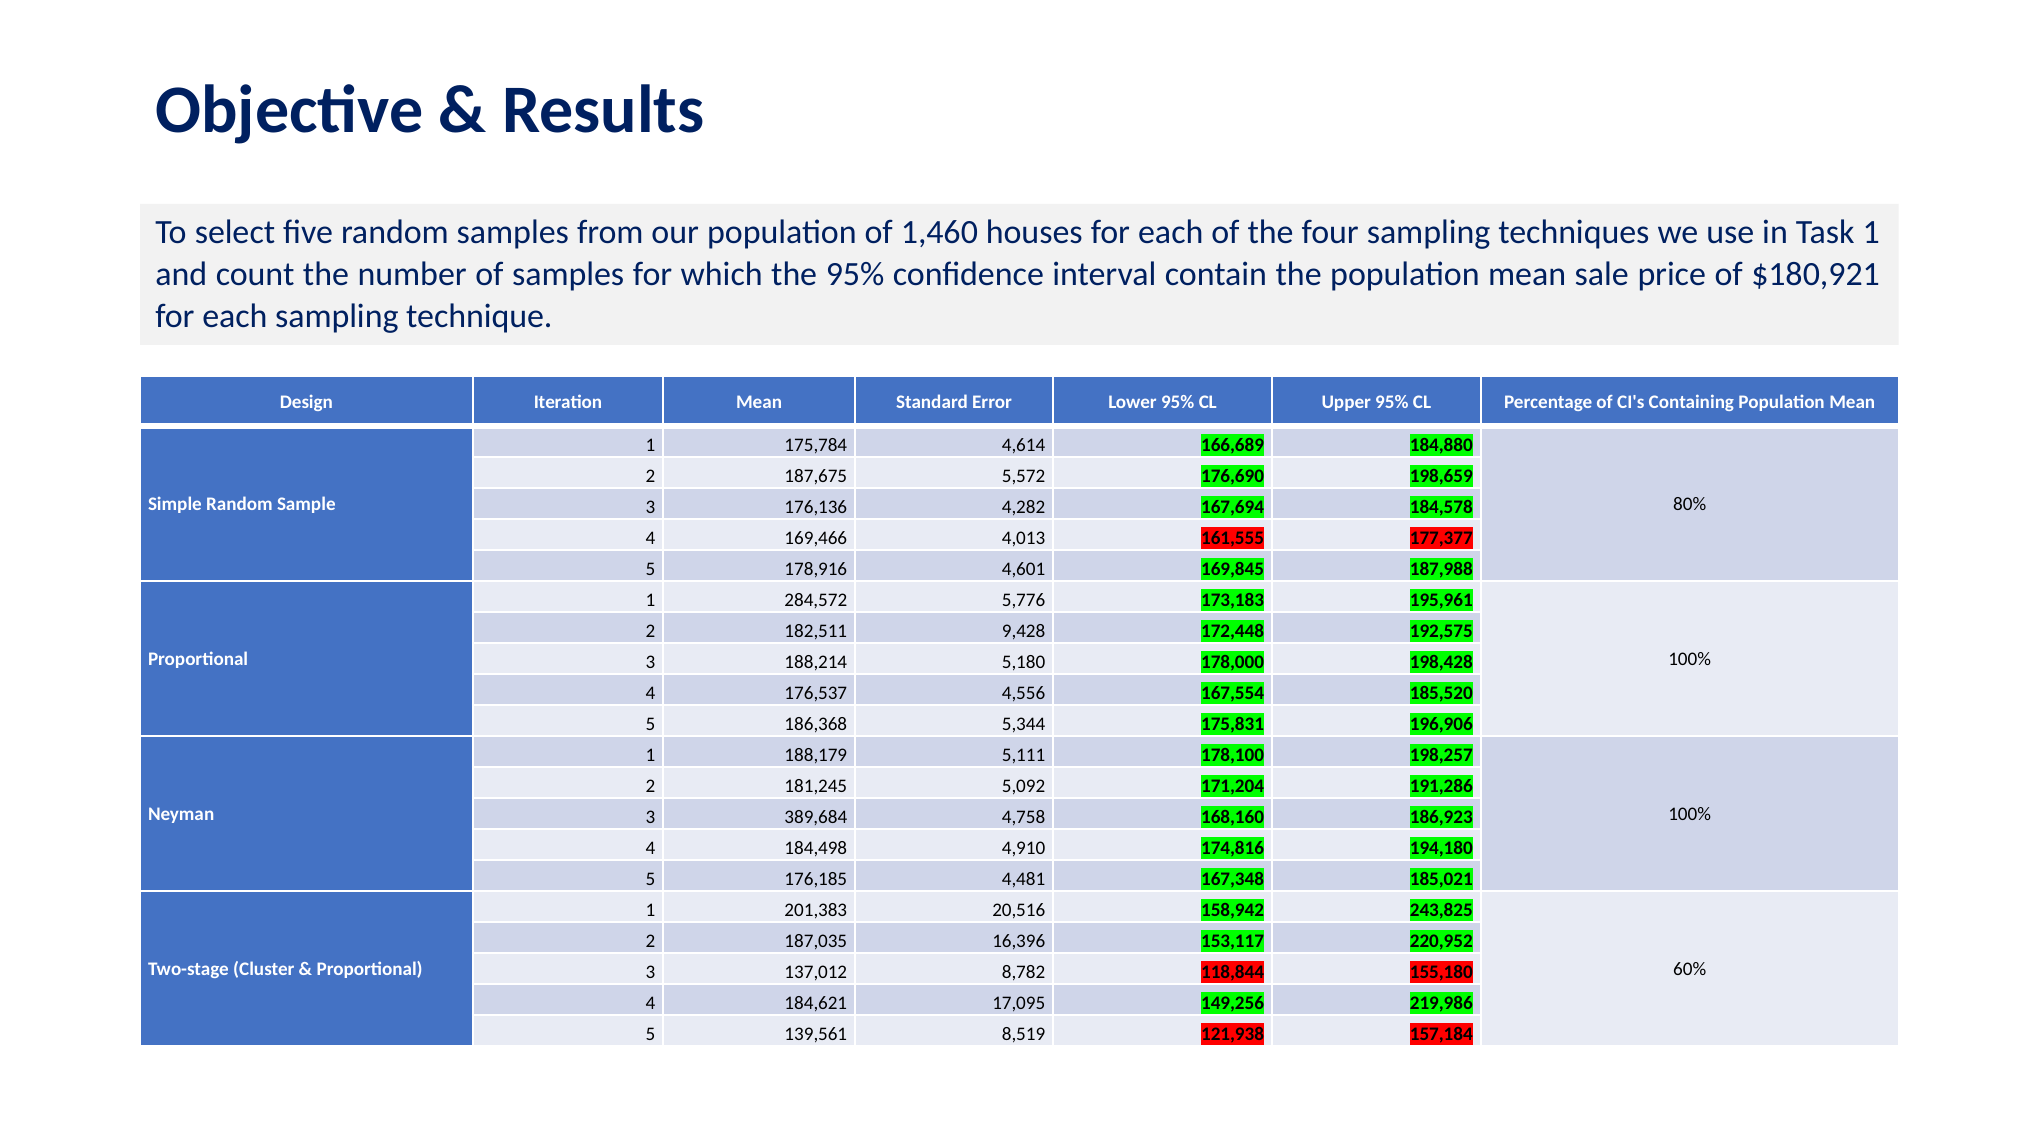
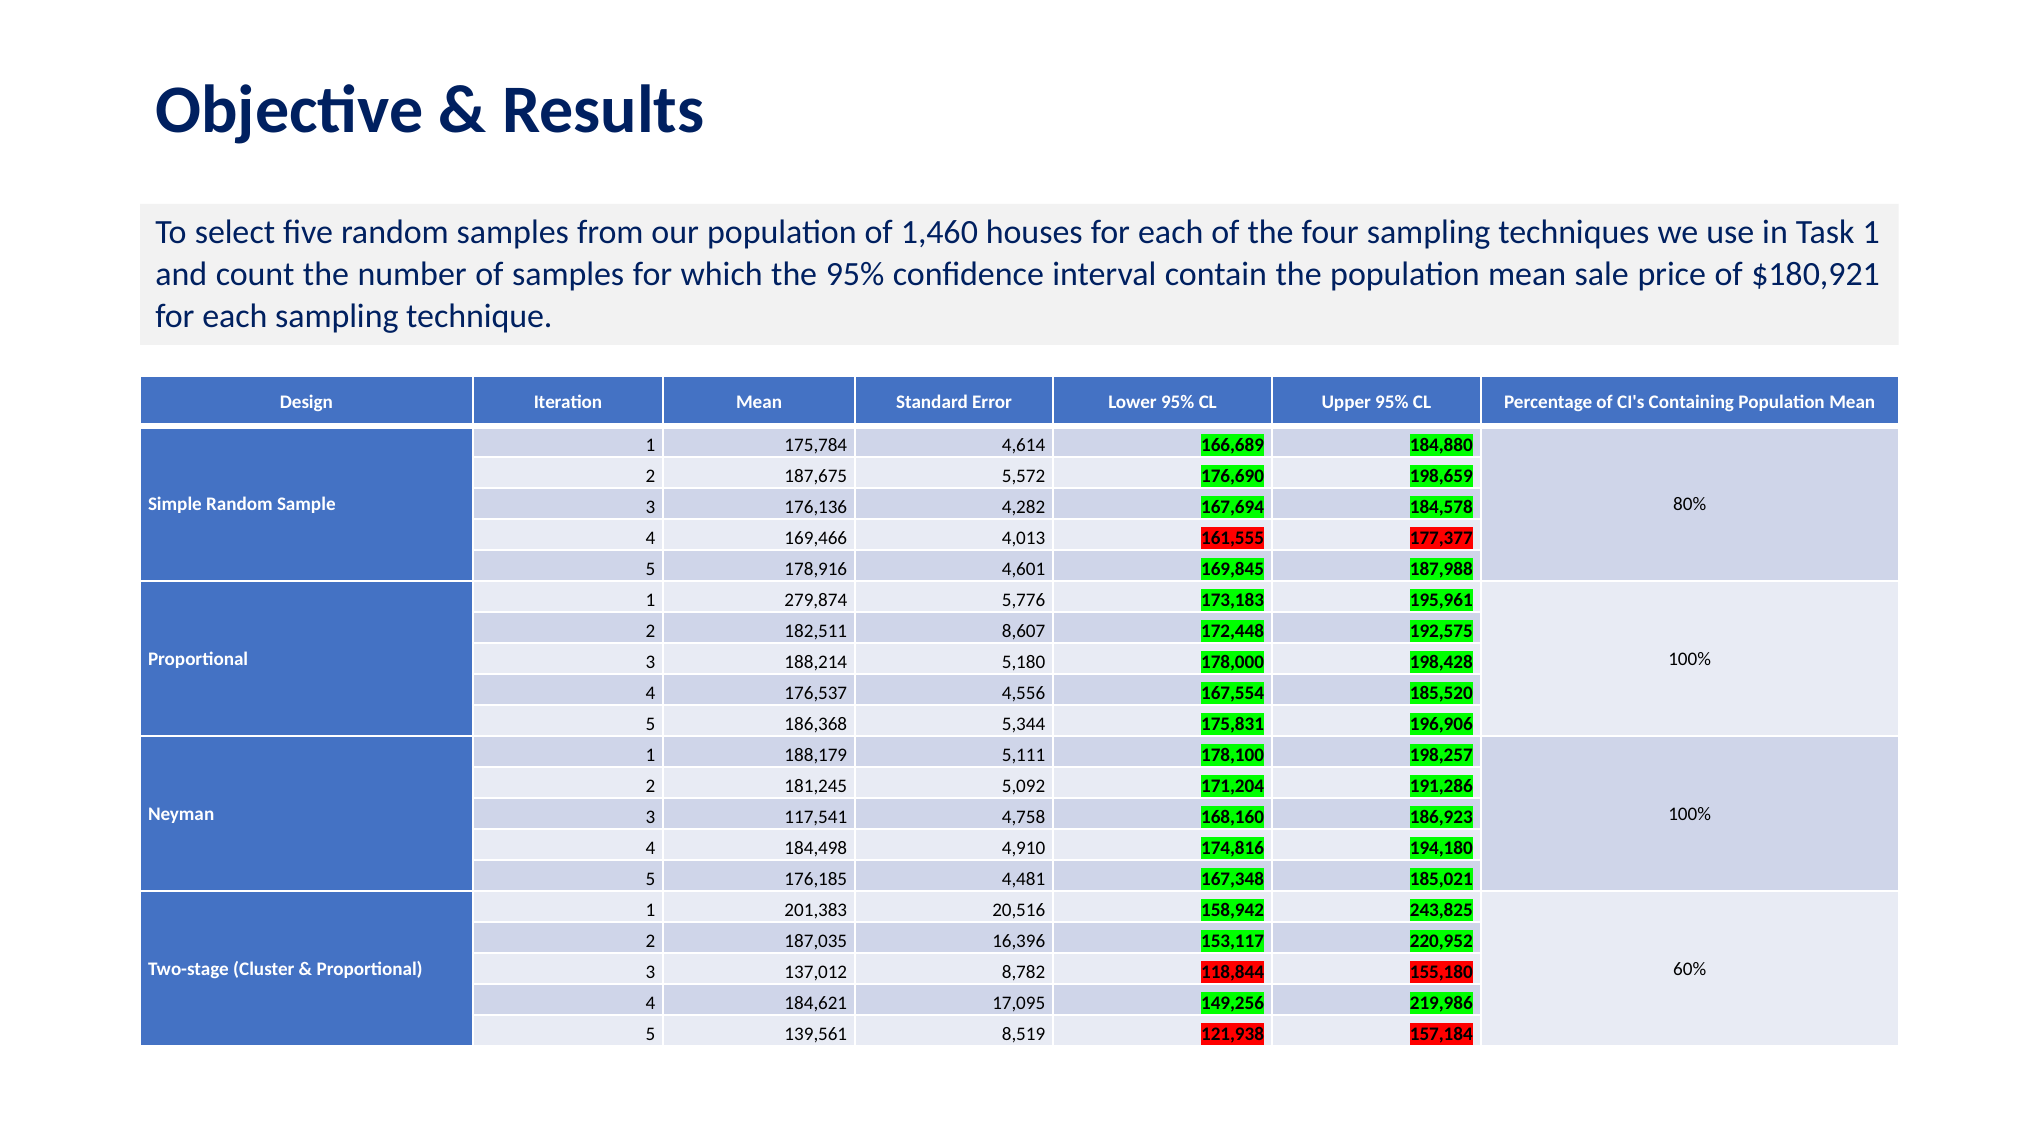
284,572: 284,572 -> 279,874 (816, 600)
9,428: 9,428 -> 8,607 (1024, 632)
389,684: 389,684 -> 117,541 (816, 818)
